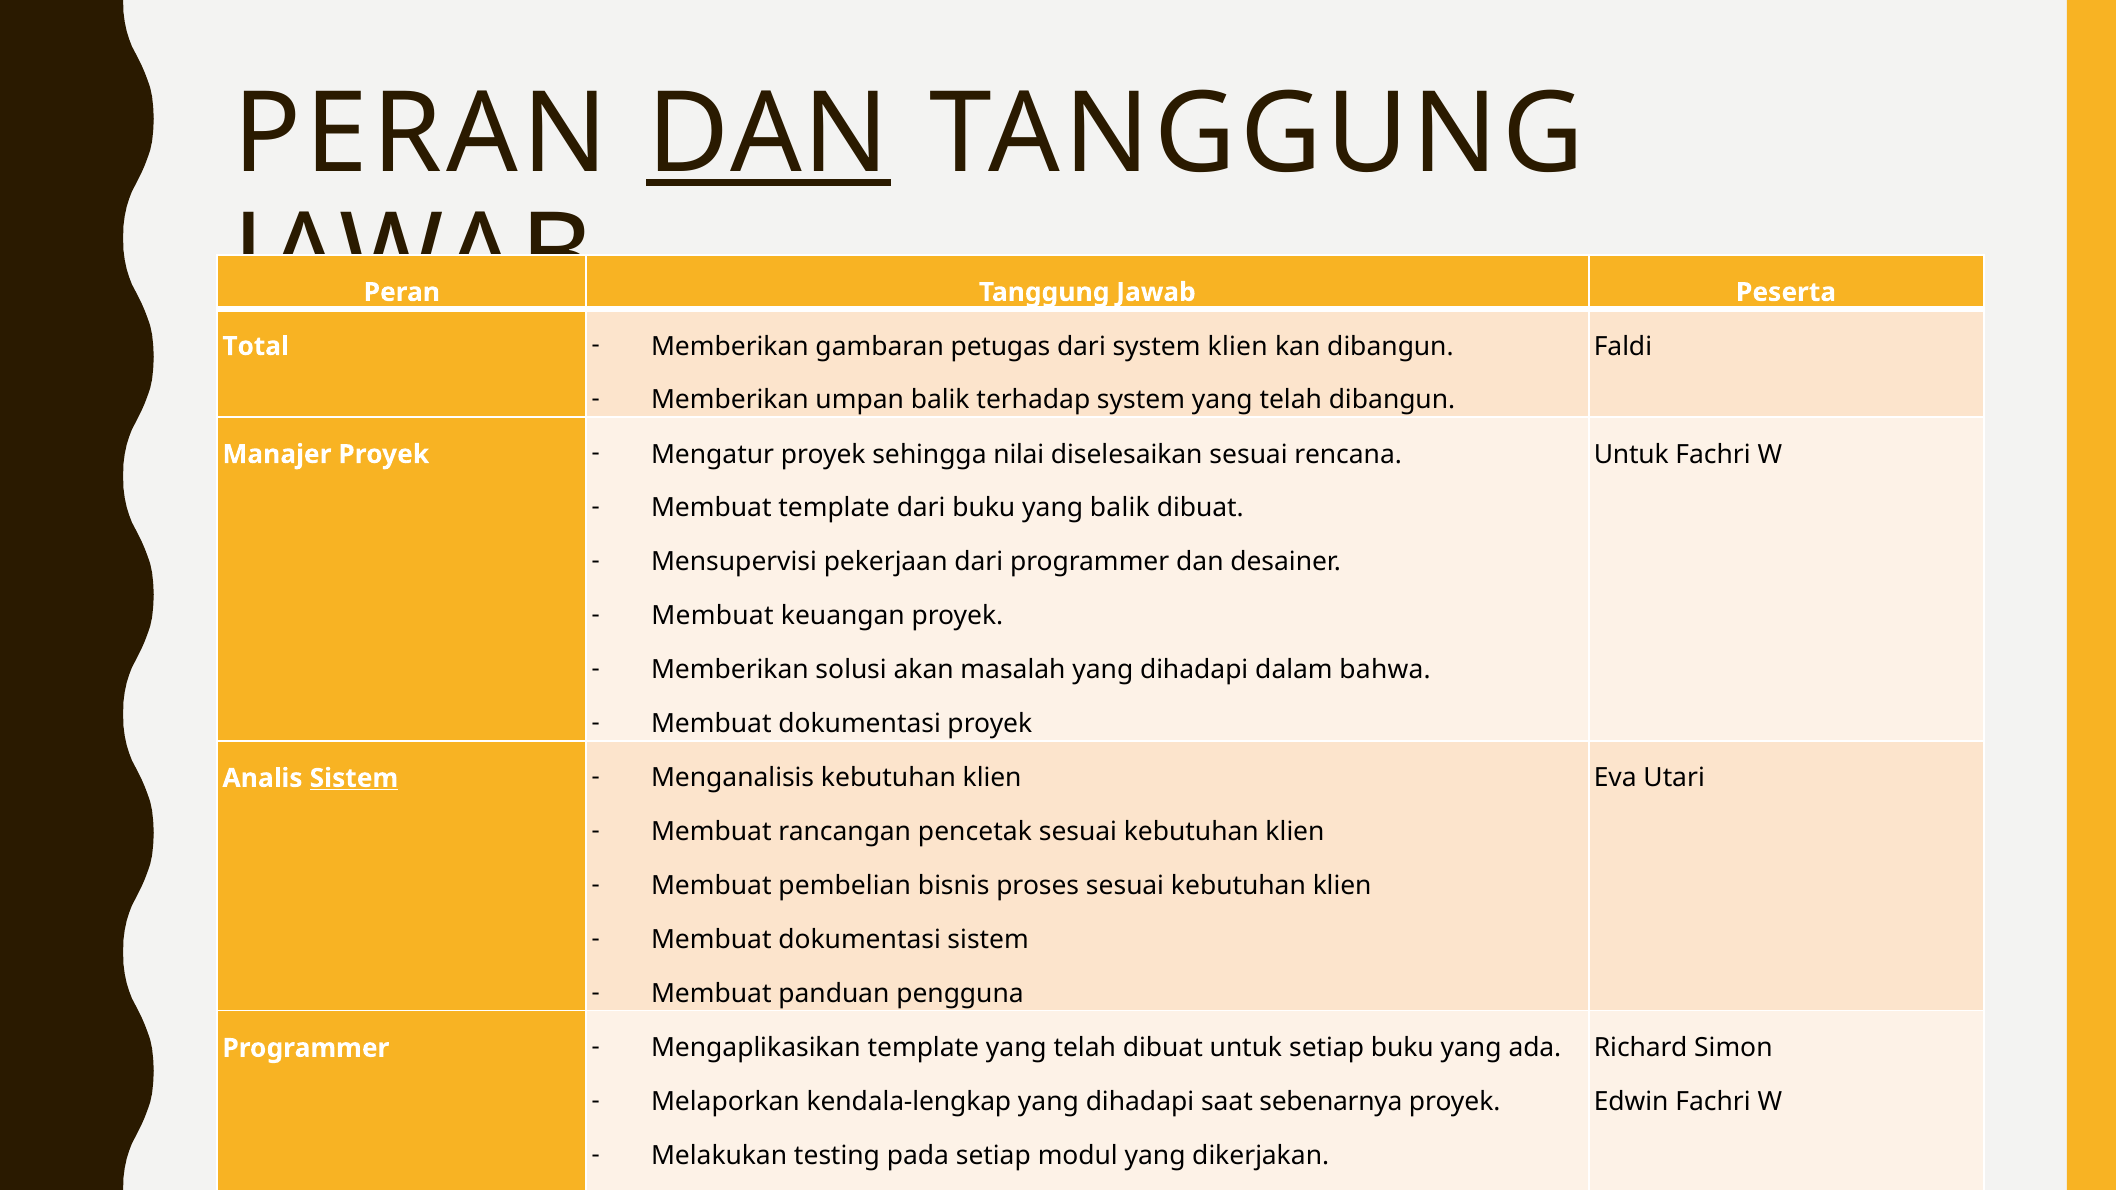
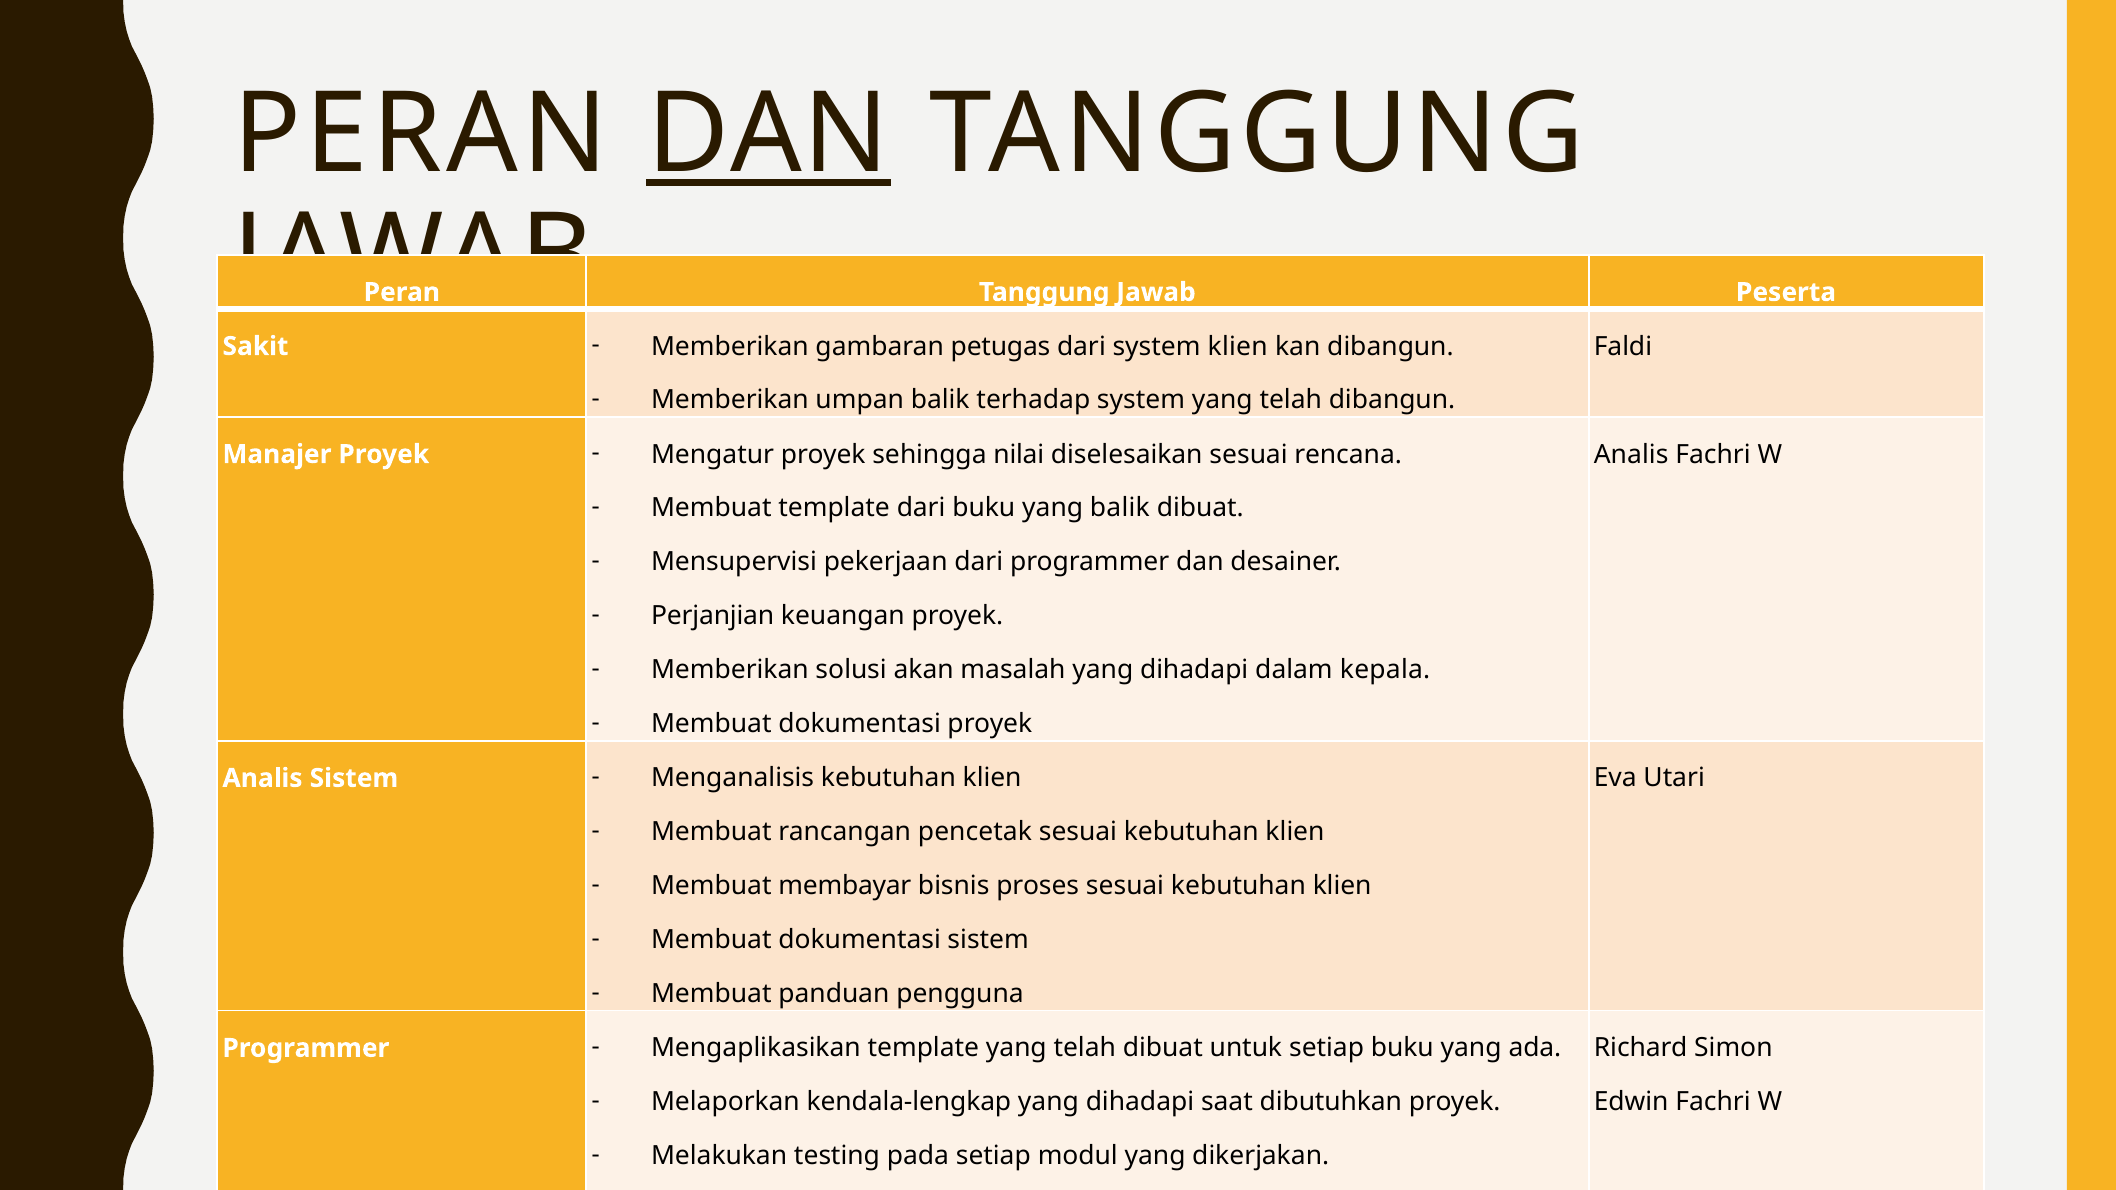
Total: Total -> Sakit (255, 346)
Untuk: Untuk -> Analis (1631, 454)
Membuat: Membuat -> Perjanjian (713, 616)
bahwa: bahwa -> kepala (1385, 670)
Sistem underline: present -> none (354, 778)
pembelian: pembelian -> membayar (845, 886)
sebenarnya: sebenarnya -> dibutuhkan (1331, 1102)
